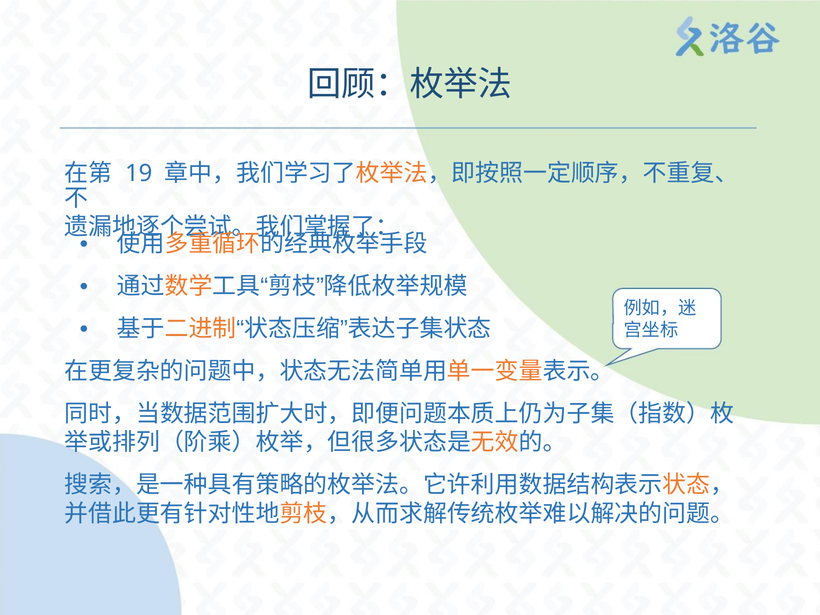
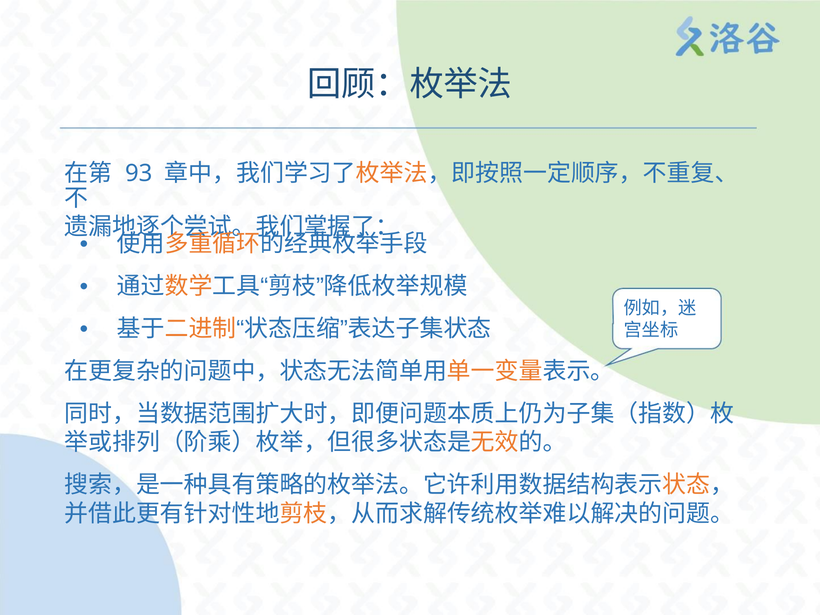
19: 19 -> 93 (139, 173)
